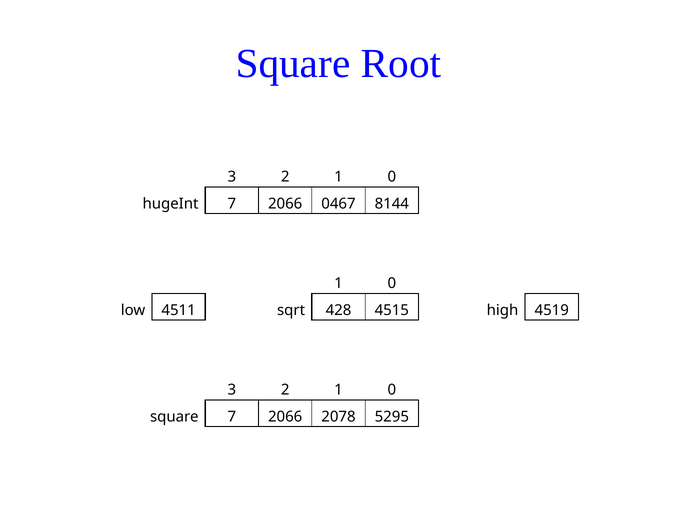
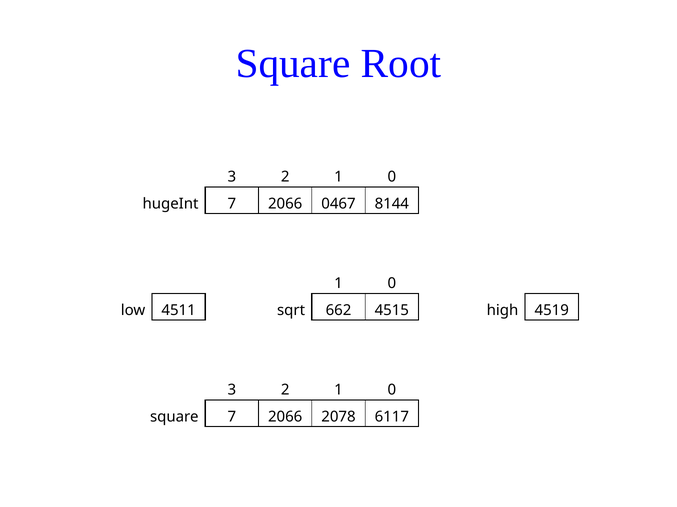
428: 428 -> 662 (339, 311)
5295: 5295 -> 6117 (392, 417)
